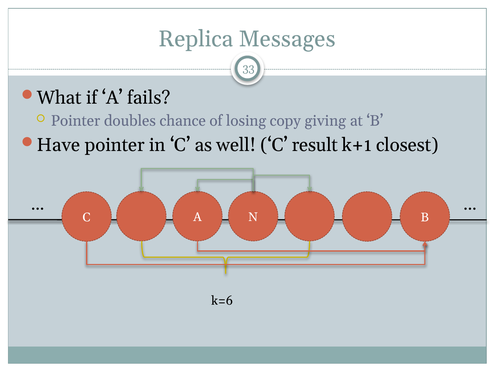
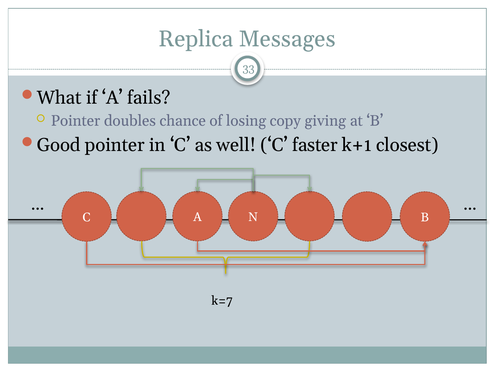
Have: Have -> Good (59, 145)
result: result -> faster (315, 145)
k=6: k=6 -> k=7 (222, 300)
